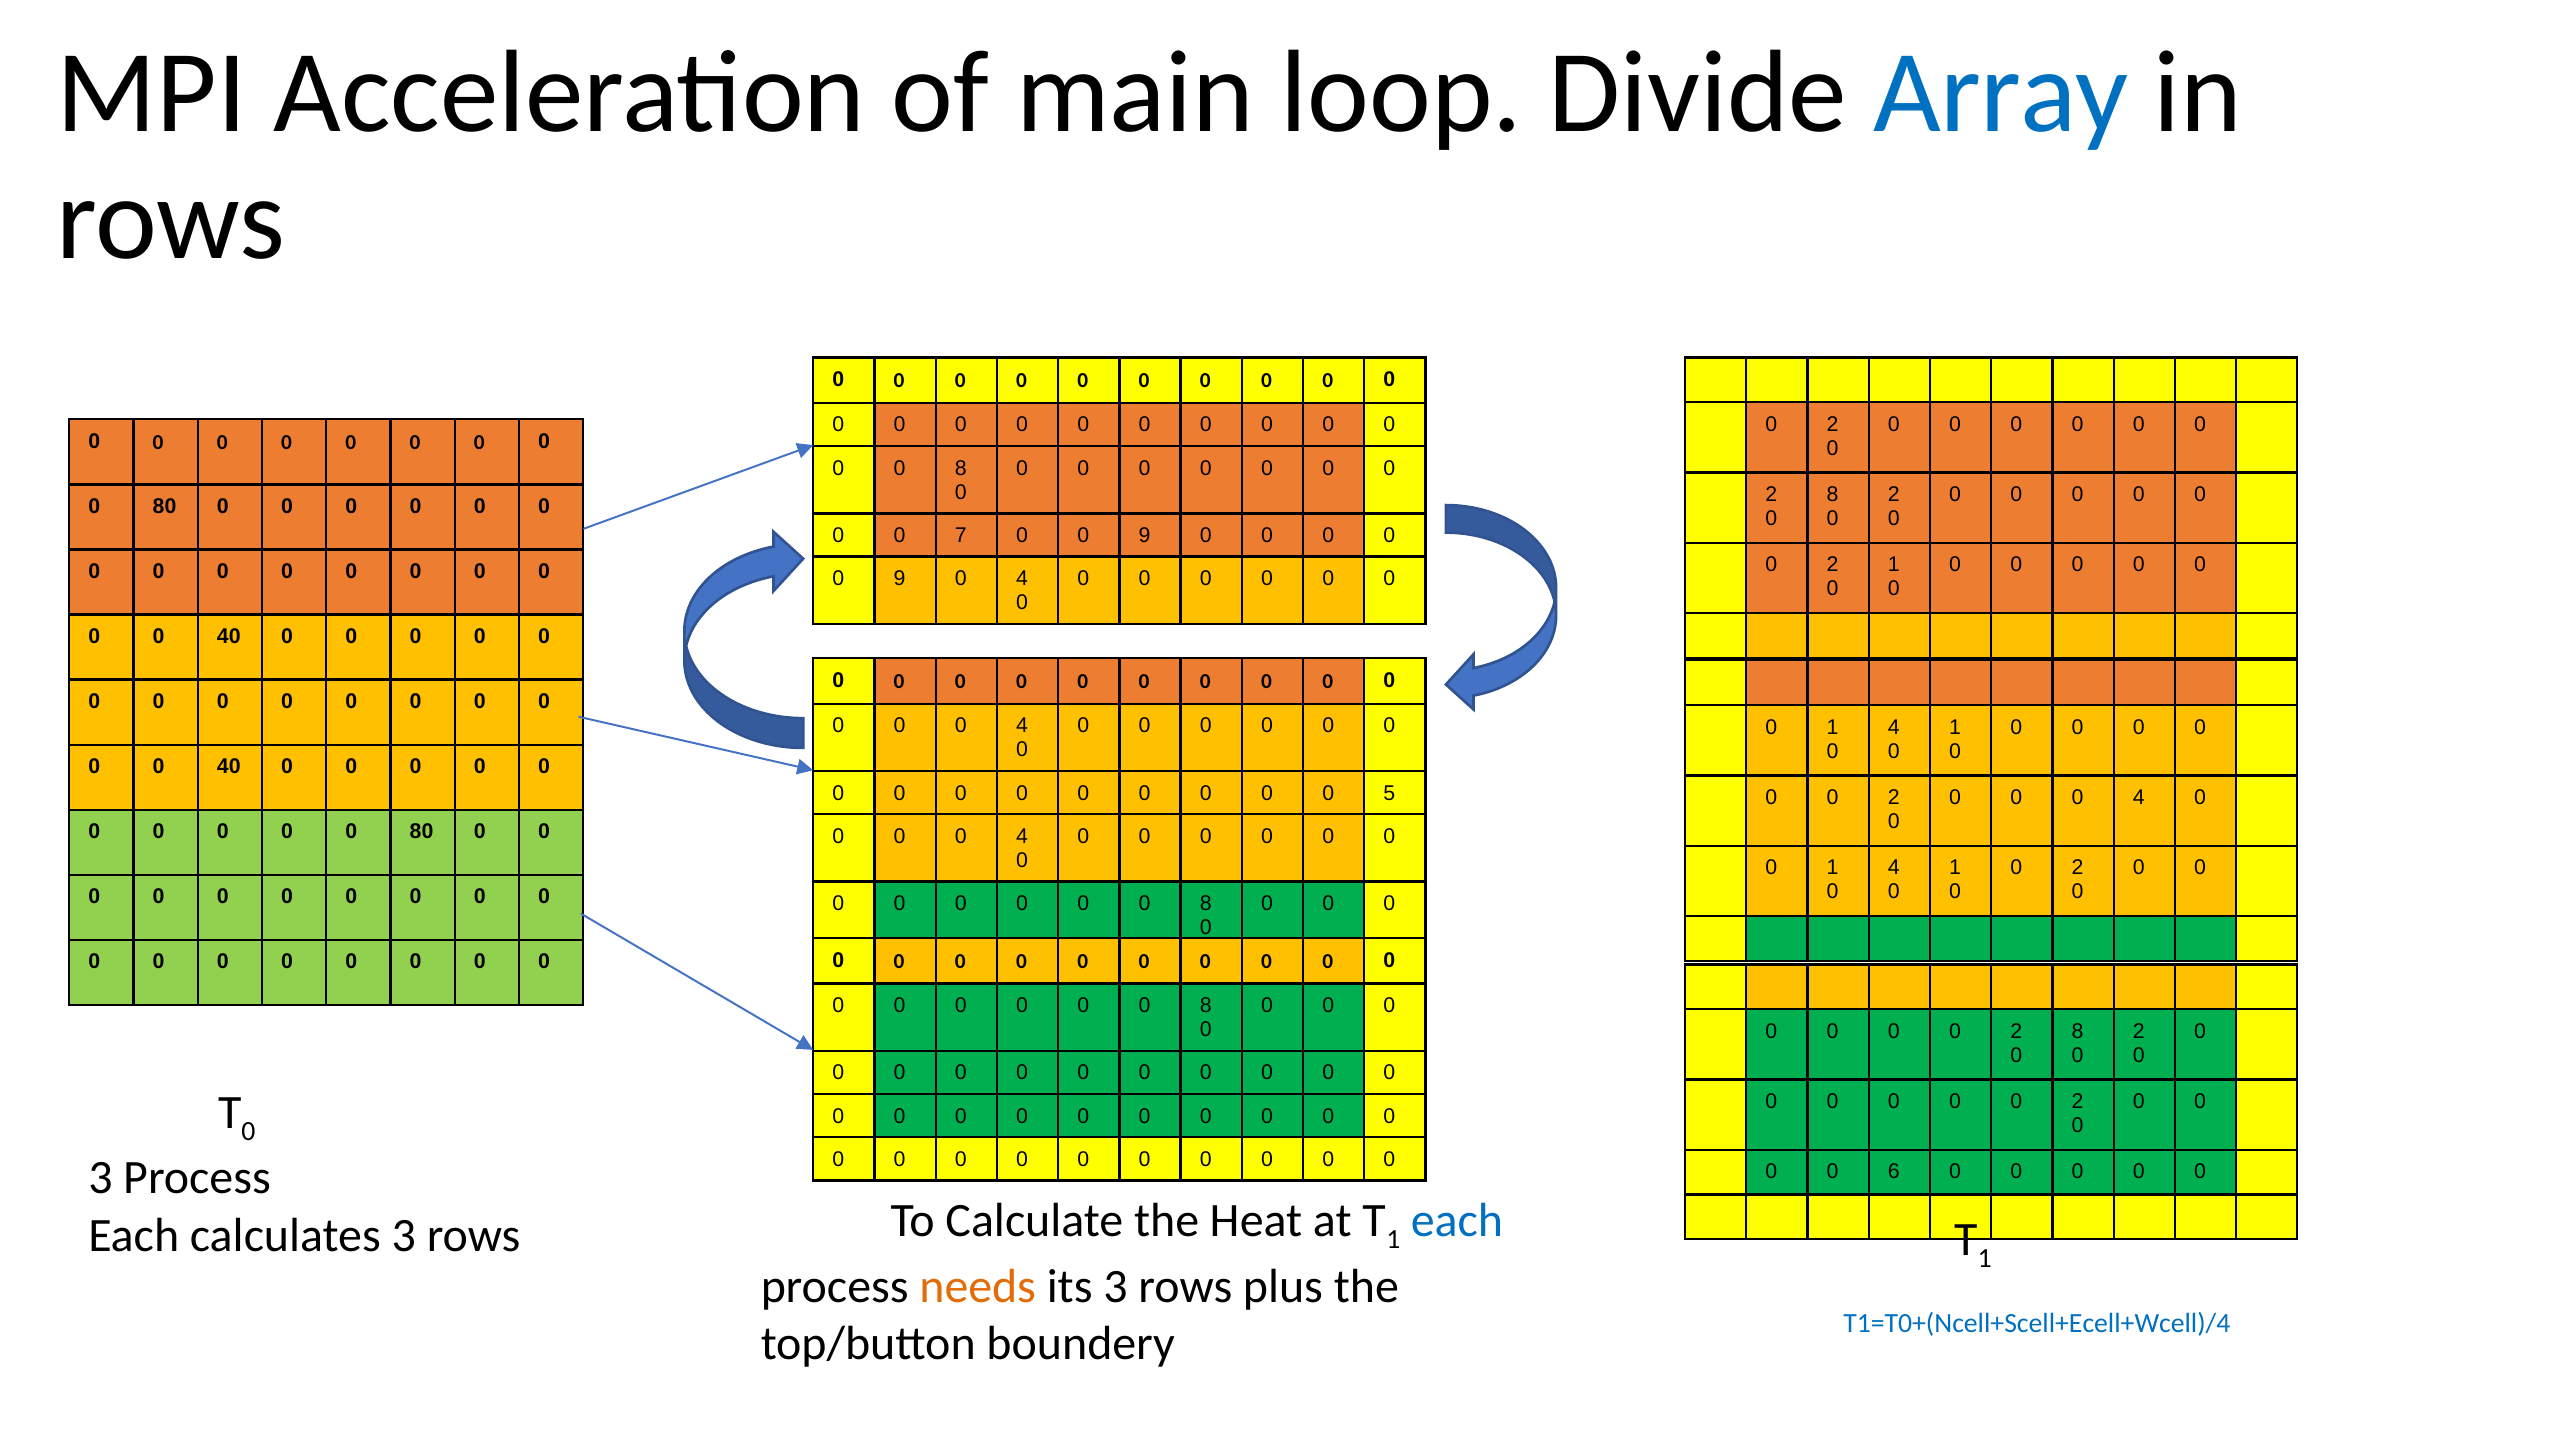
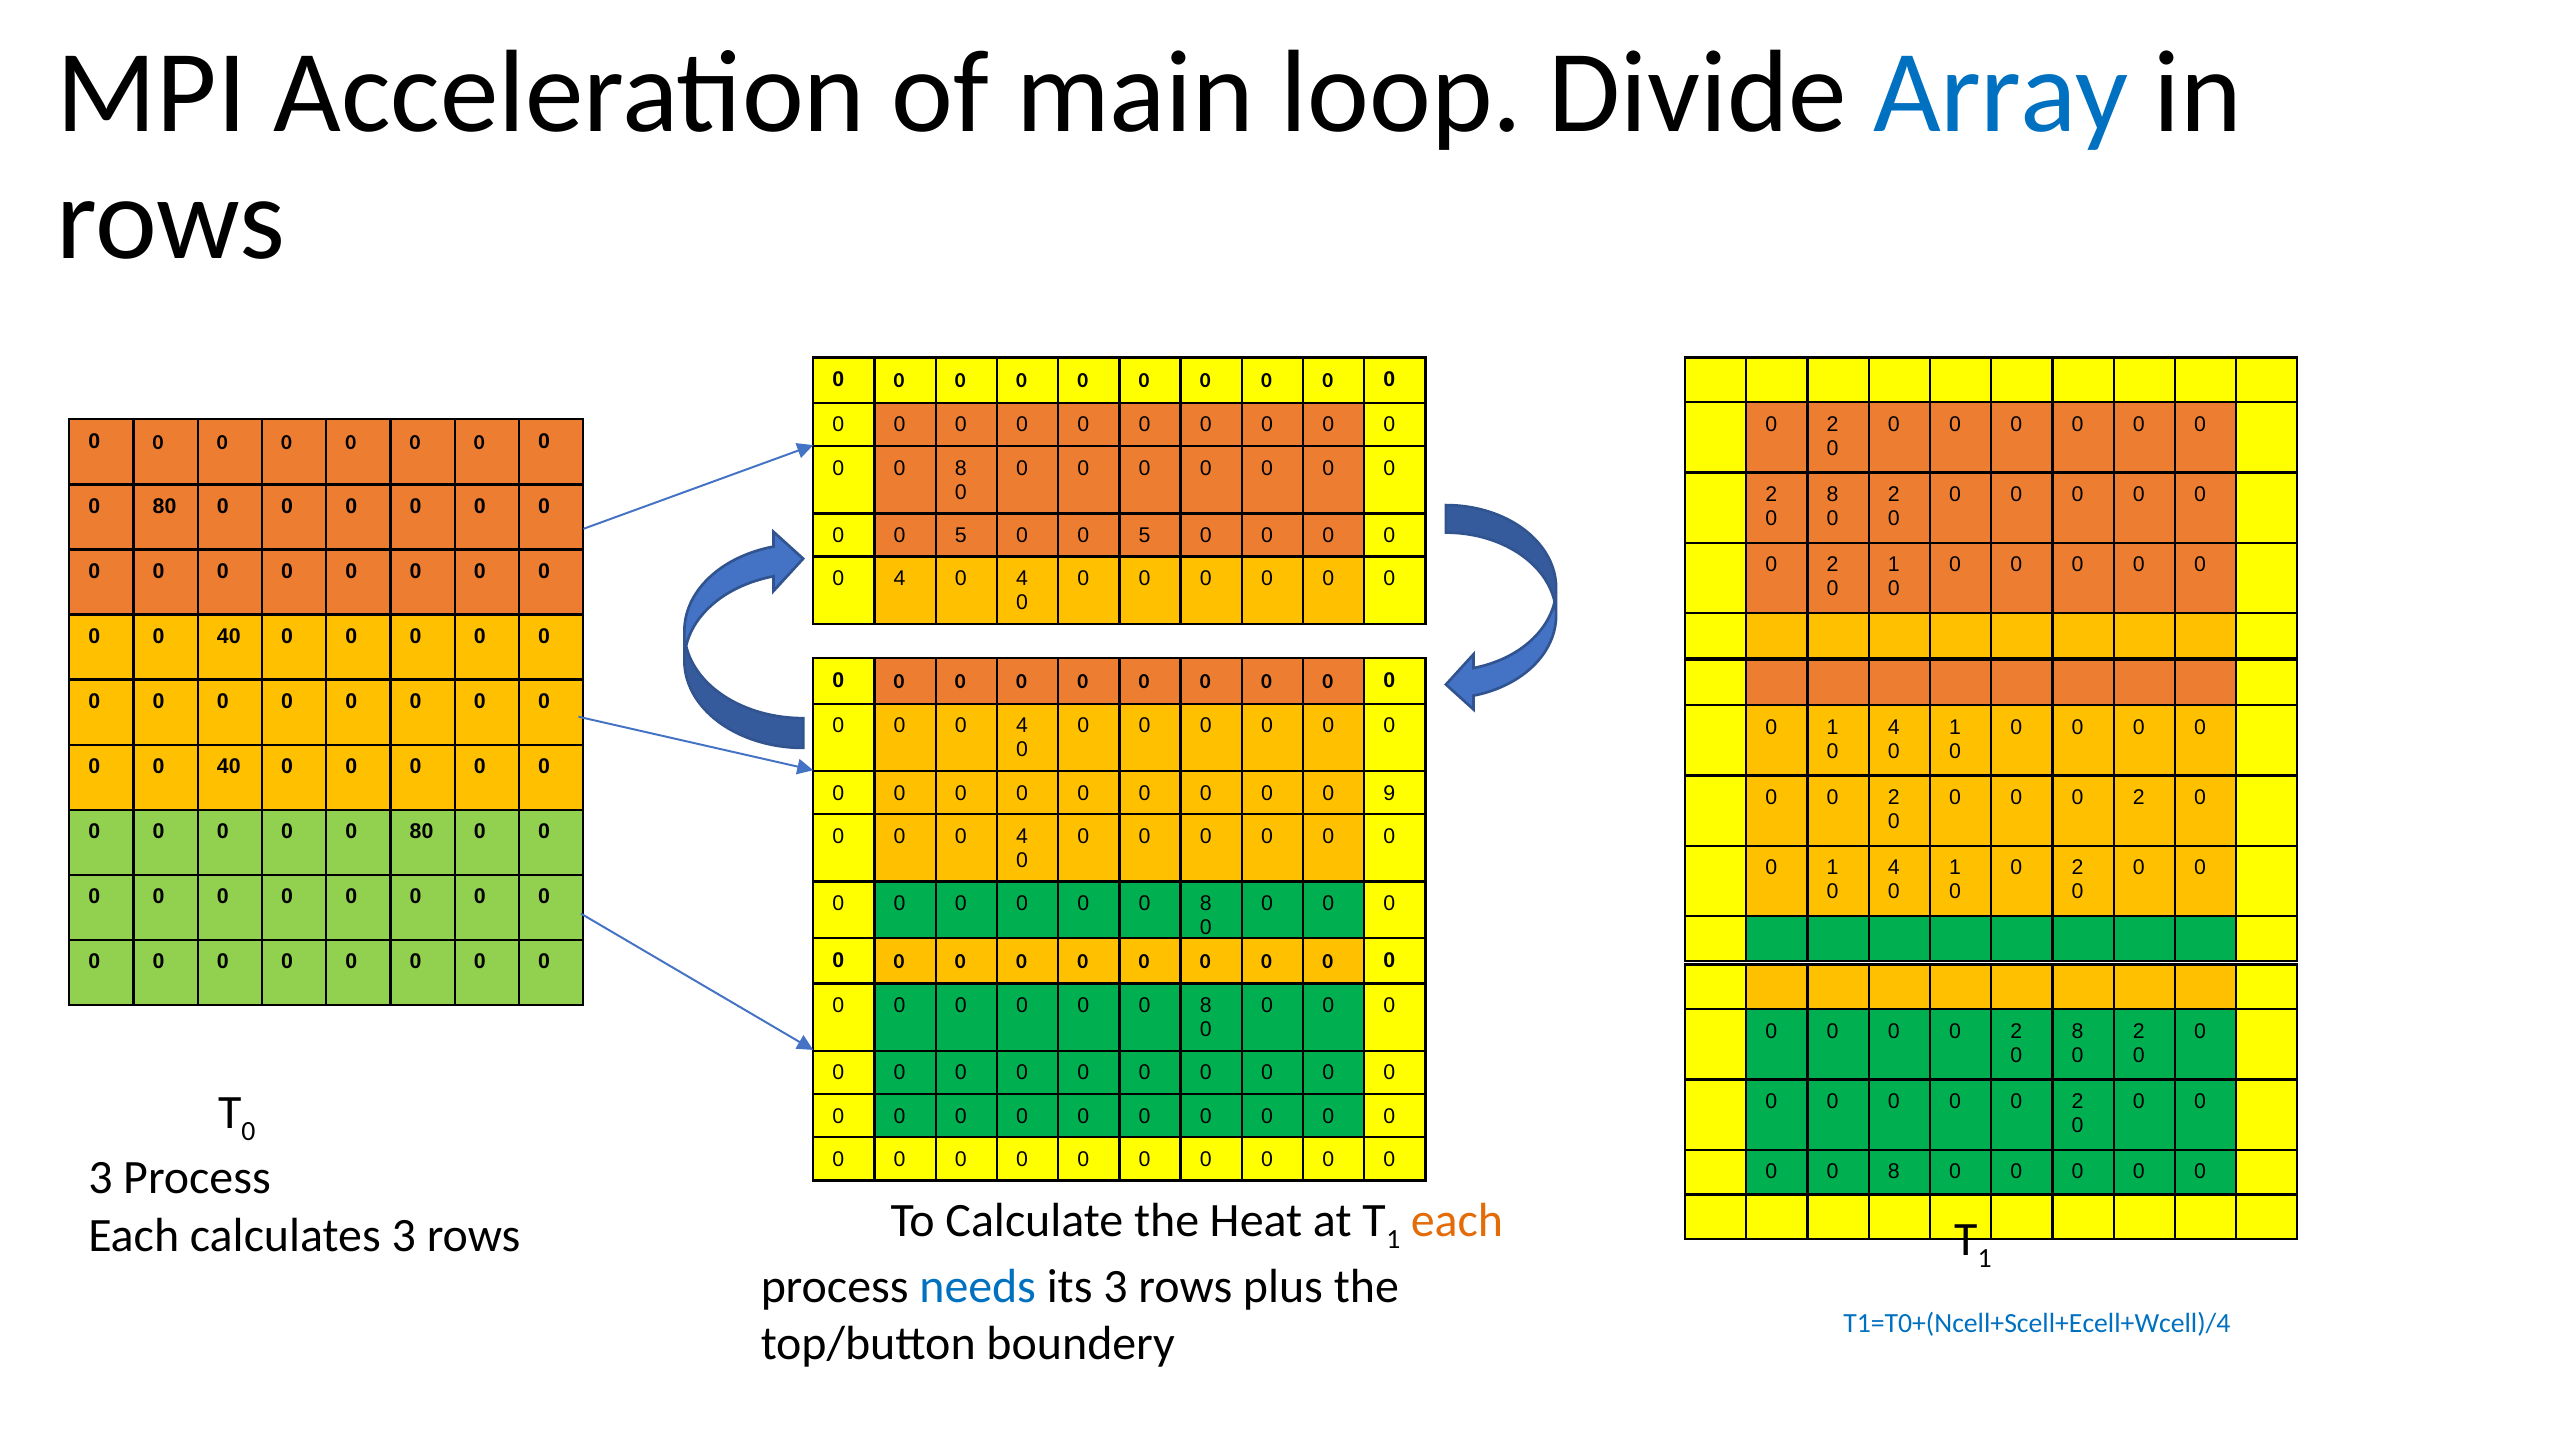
7: 7 -> 5 (961, 536)
9: 9 -> 5 (1144, 536)
9: 9 -> 4 (900, 579)
5: 5 -> 9 (1389, 793)
4: 4 -> 2 (2139, 798)
6: 6 -> 8 (1894, 1172)
each colour: blue -> orange (1457, 1221)
needs colour: orange -> blue (978, 1287)
